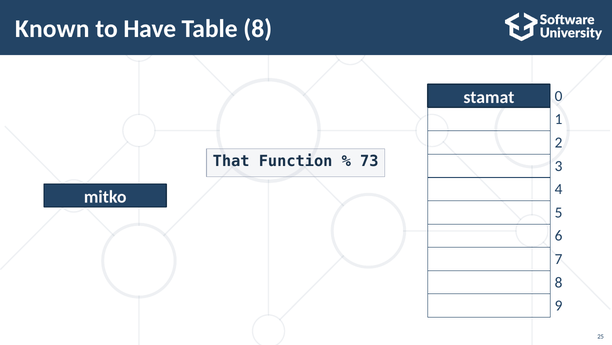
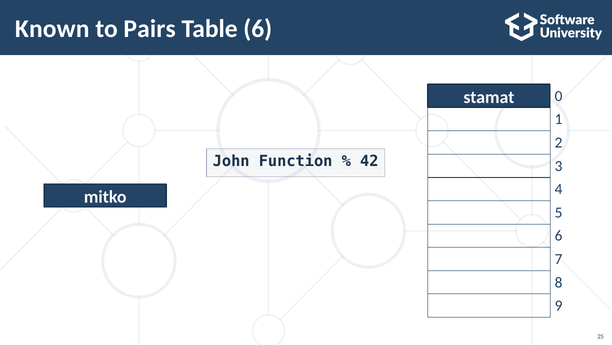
Have: Have -> Pairs (150, 29)
Table 8: 8 -> 6 (258, 29)
That: That -> John (231, 161)
73: 73 -> 42 (369, 161)
